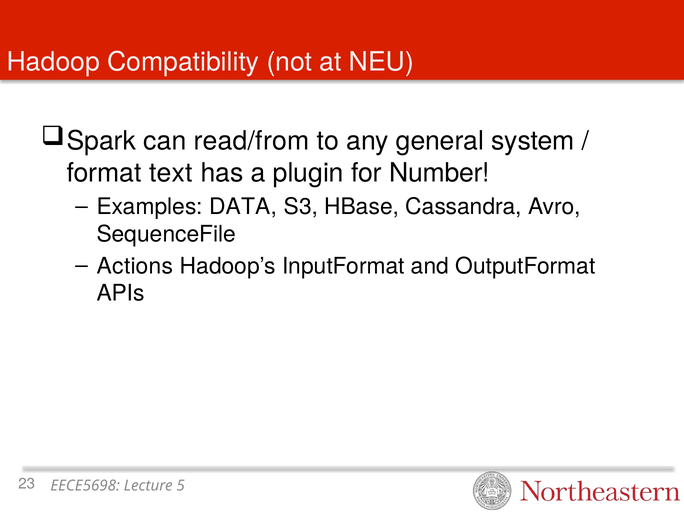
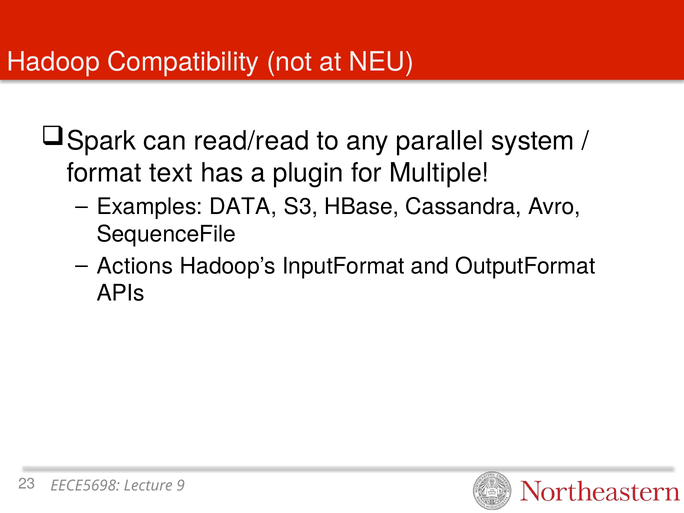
read/from: read/from -> read/read (251, 141)
general: general -> parallel (440, 141)
Number: Number -> Multiple (439, 173)
5: 5 -> 9 (181, 486)
